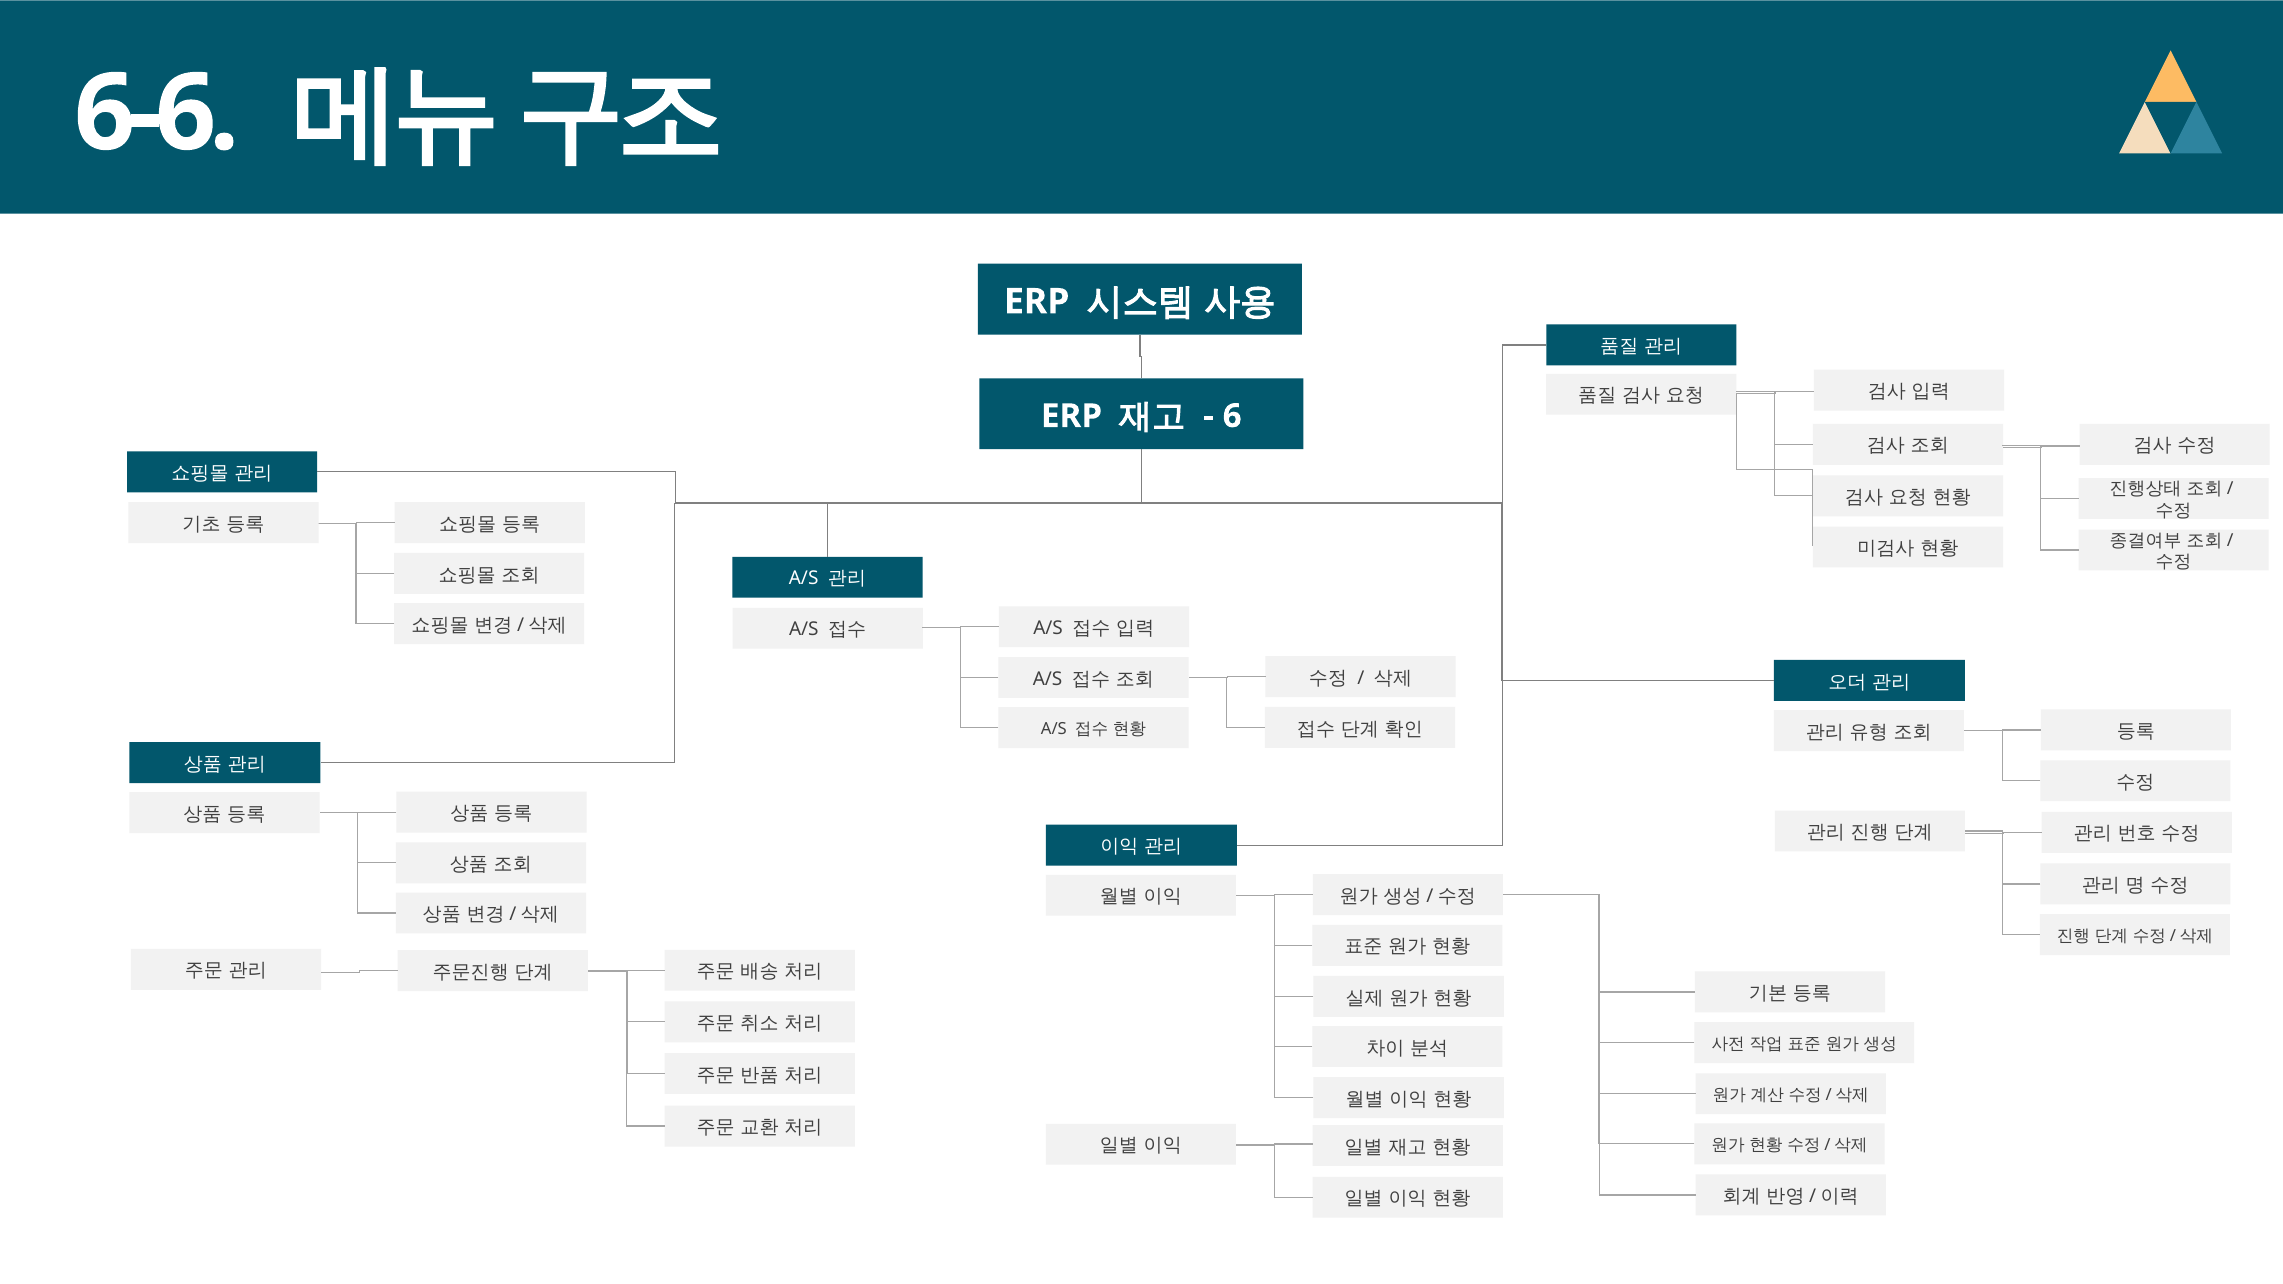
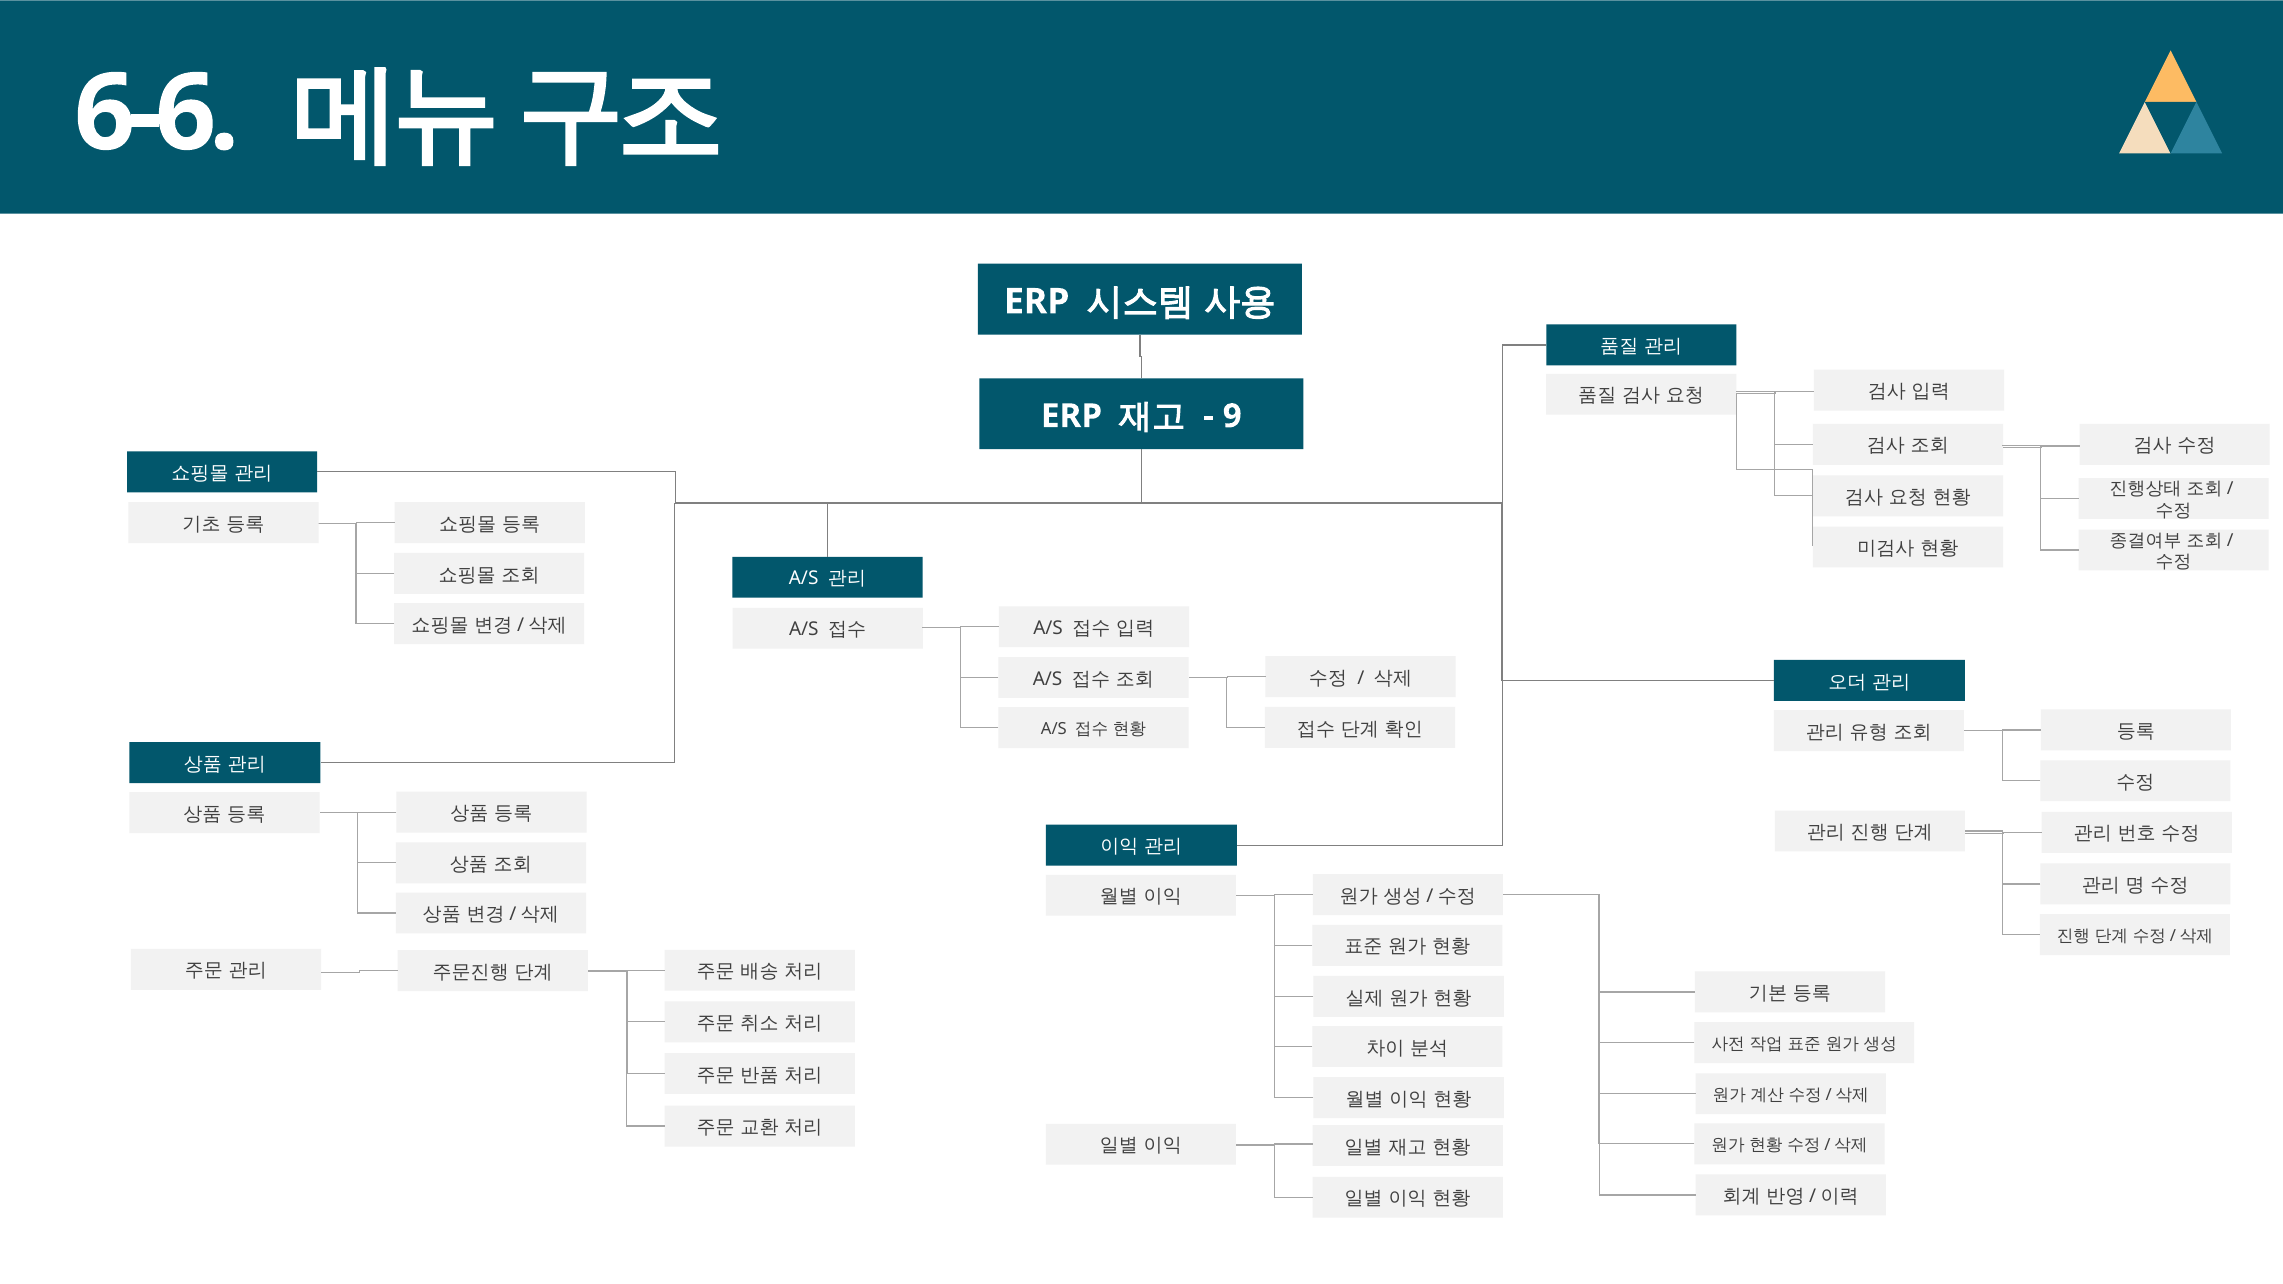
6: 6 -> 9 (1232, 416)
